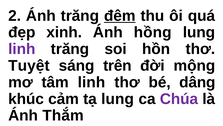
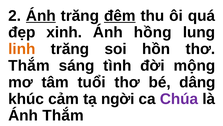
Ánh underline: none -> present (41, 16)
linh colour: purple -> orange (22, 49)
Tuyệt: Tuyệt -> Thắm (29, 65)
trên: trên -> tình (117, 65)
tâm linh: linh -> tuổi (92, 82)
tạ lung: lung -> ngời (118, 99)
